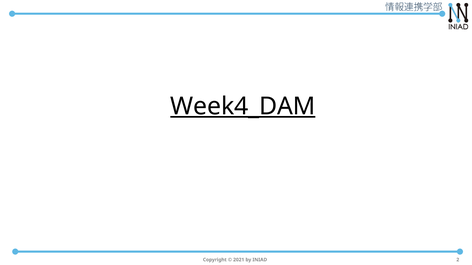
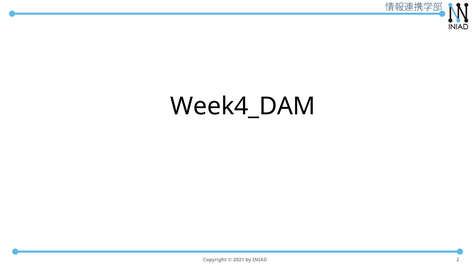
Week4_DAM underline: present -> none (243, 106)
